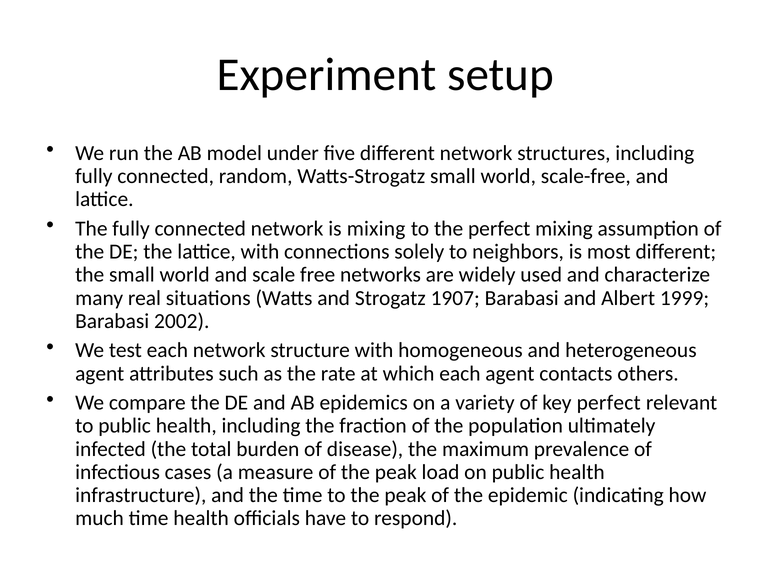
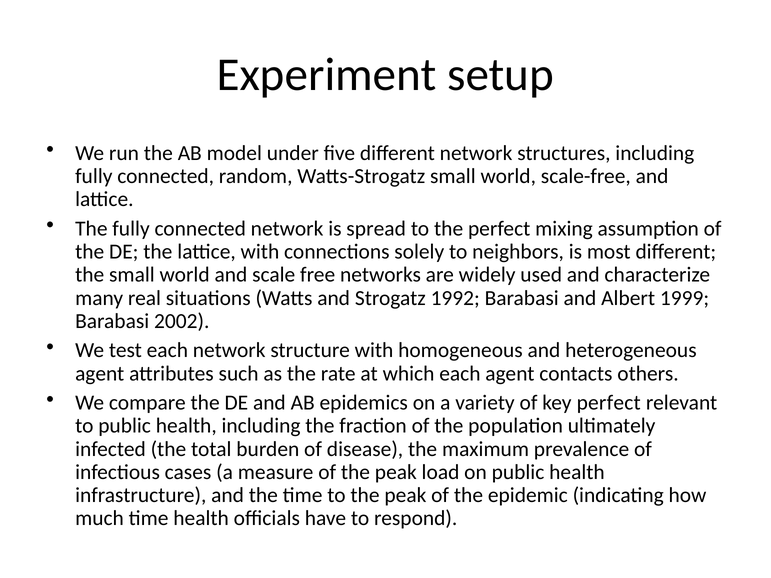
is mixing: mixing -> spread (376, 229)
1907: 1907 -> 1992 (455, 298)
